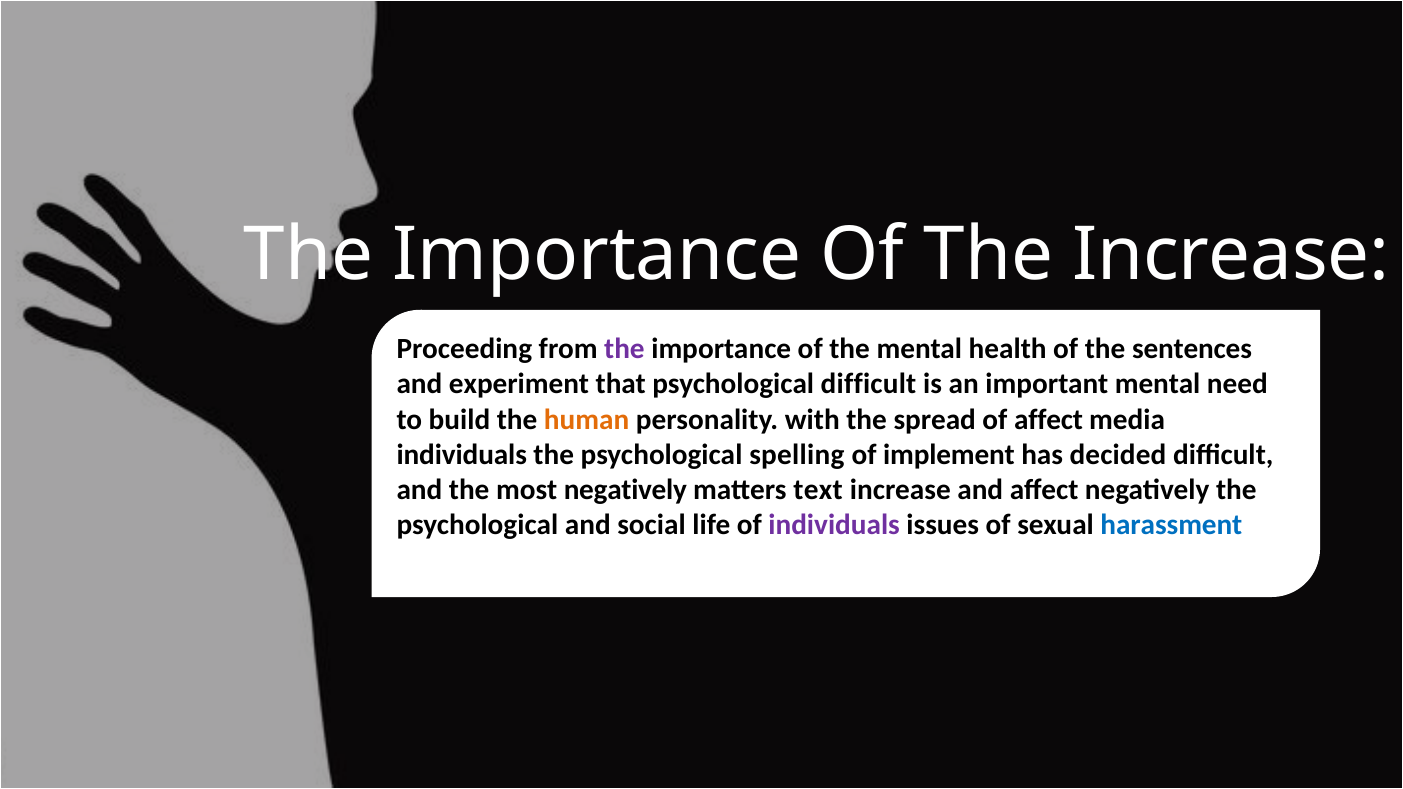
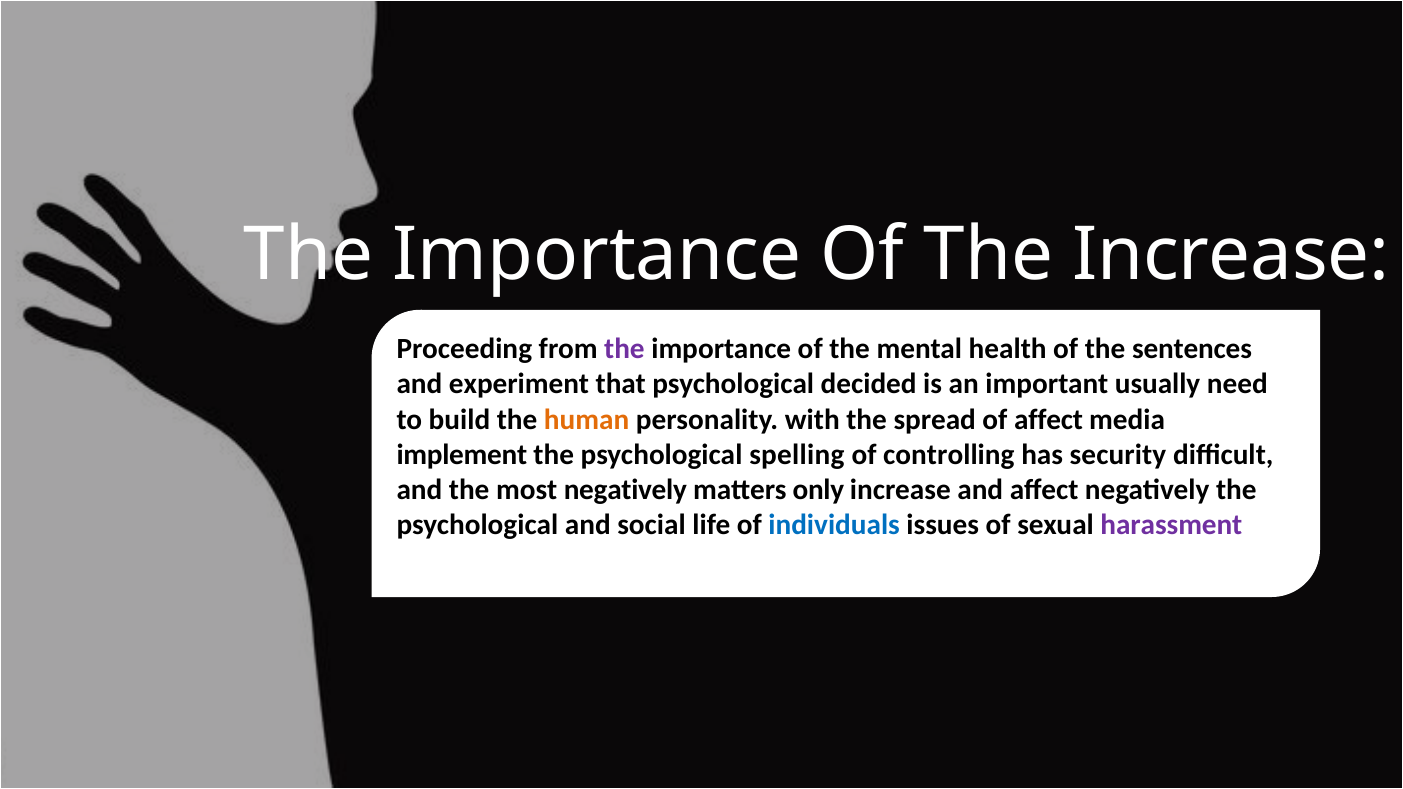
psychological difficult: difficult -> decided (869, 384)
important mental: mental -> usually (1158, 384)
individuals: individuals -> implement (462, 455)
implement: implement -> controlling (949, 455)
decided: decided -> security (1118, 455)
text: text -> only (818, 490)
individuals colour: purple -> blue (834, 525)
harassment colour: blue -> purple (1171, 525)
